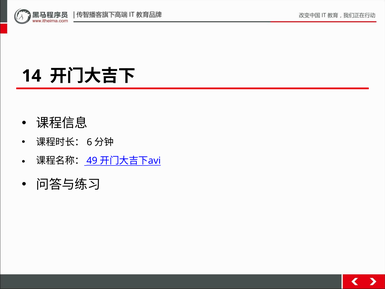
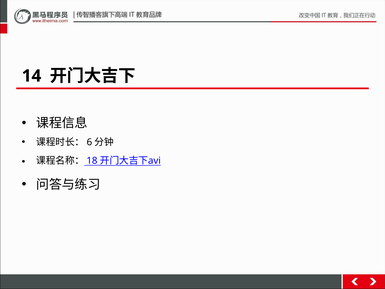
49: 49 -> 18 (92, 161)
